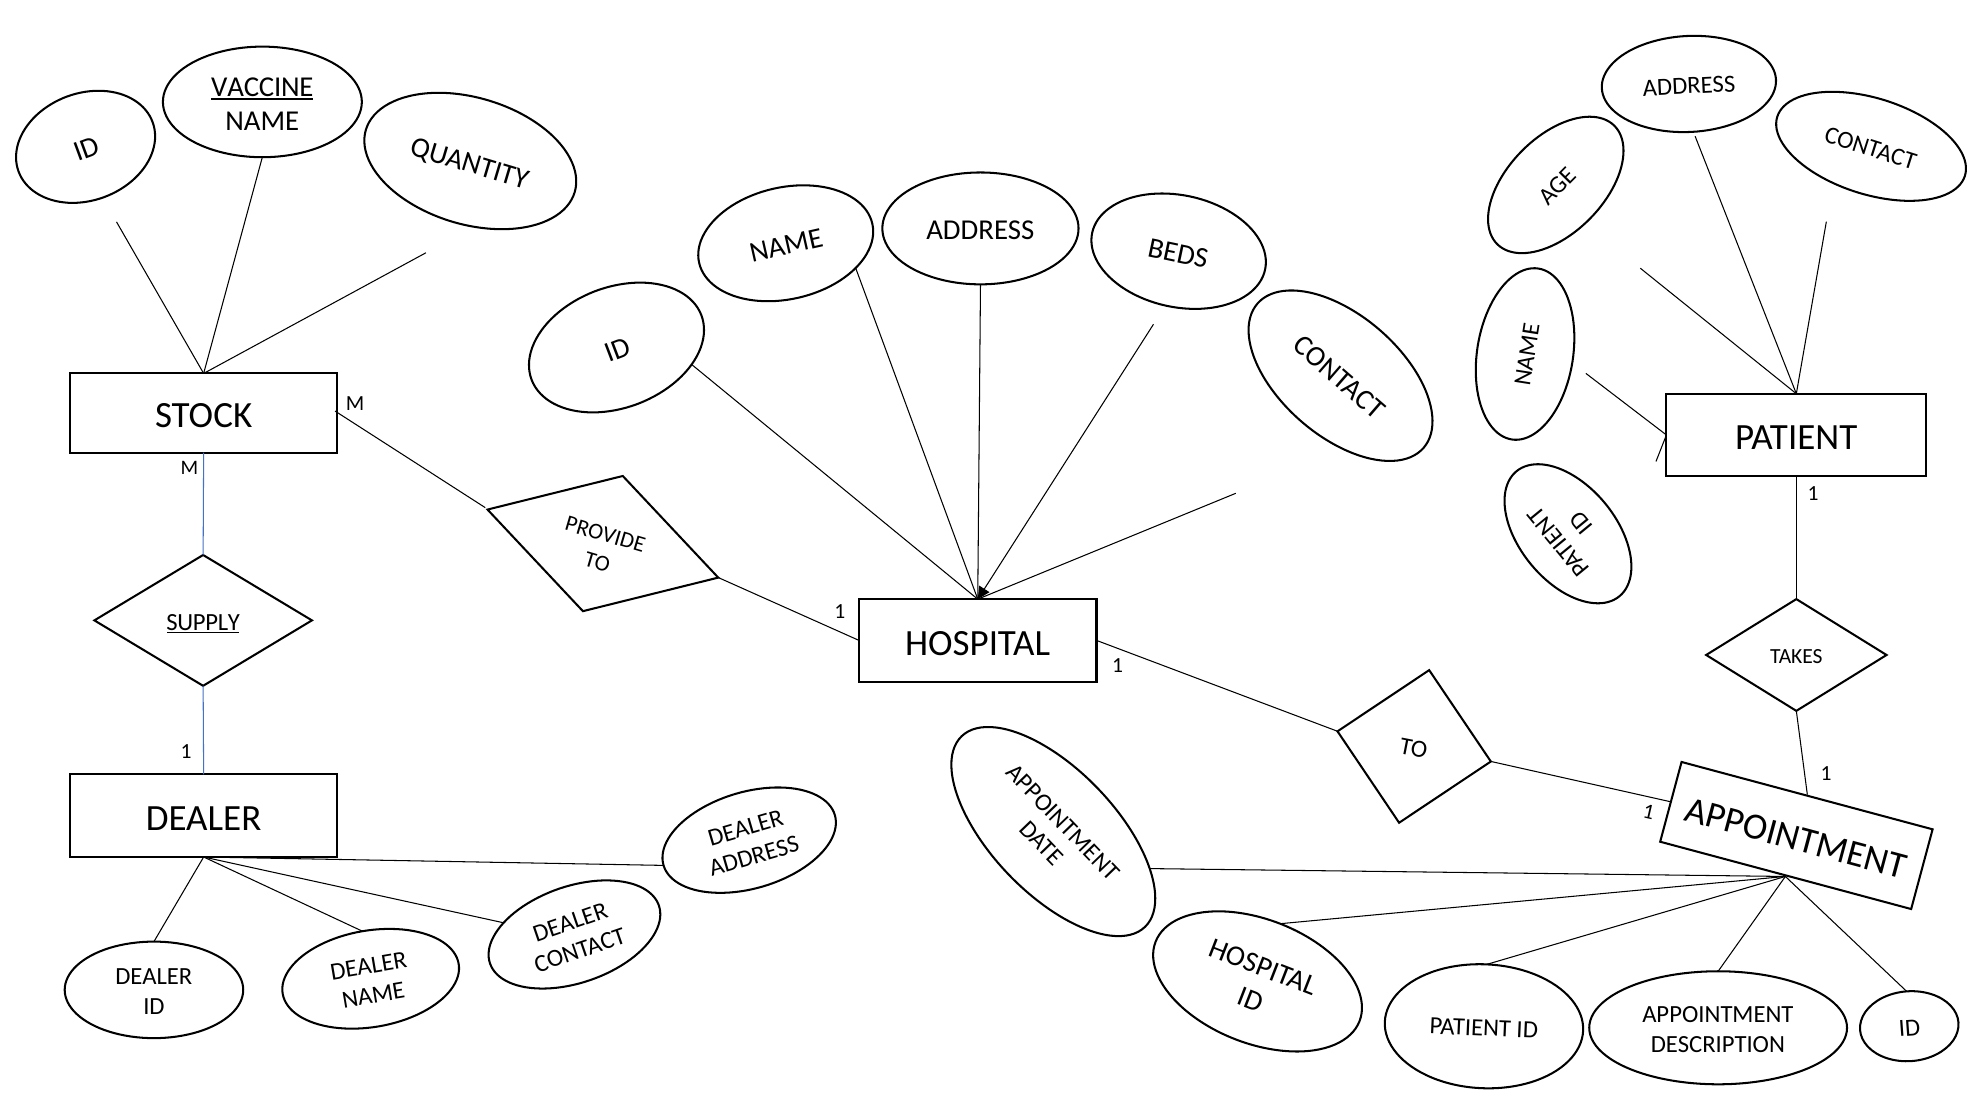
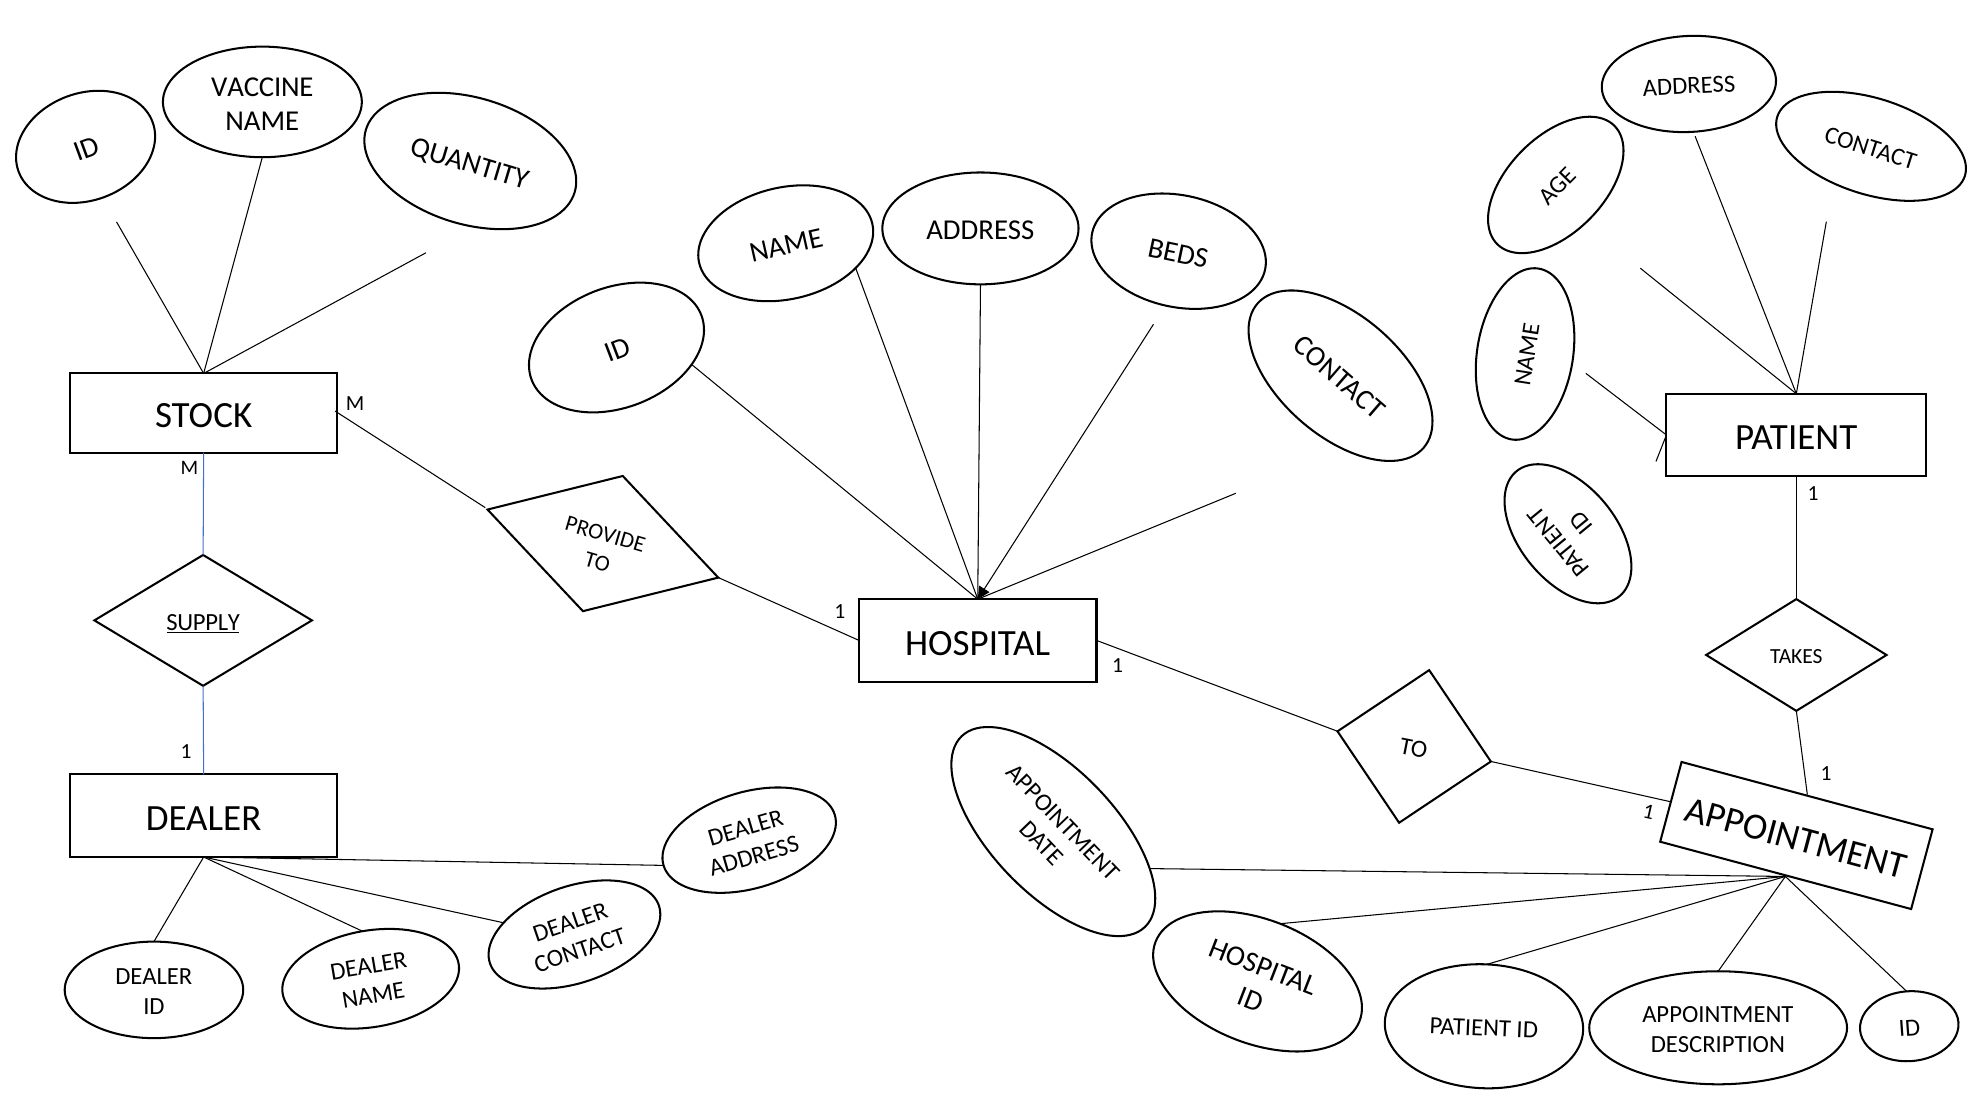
VACCINE underline: present -> none (262, 87)
